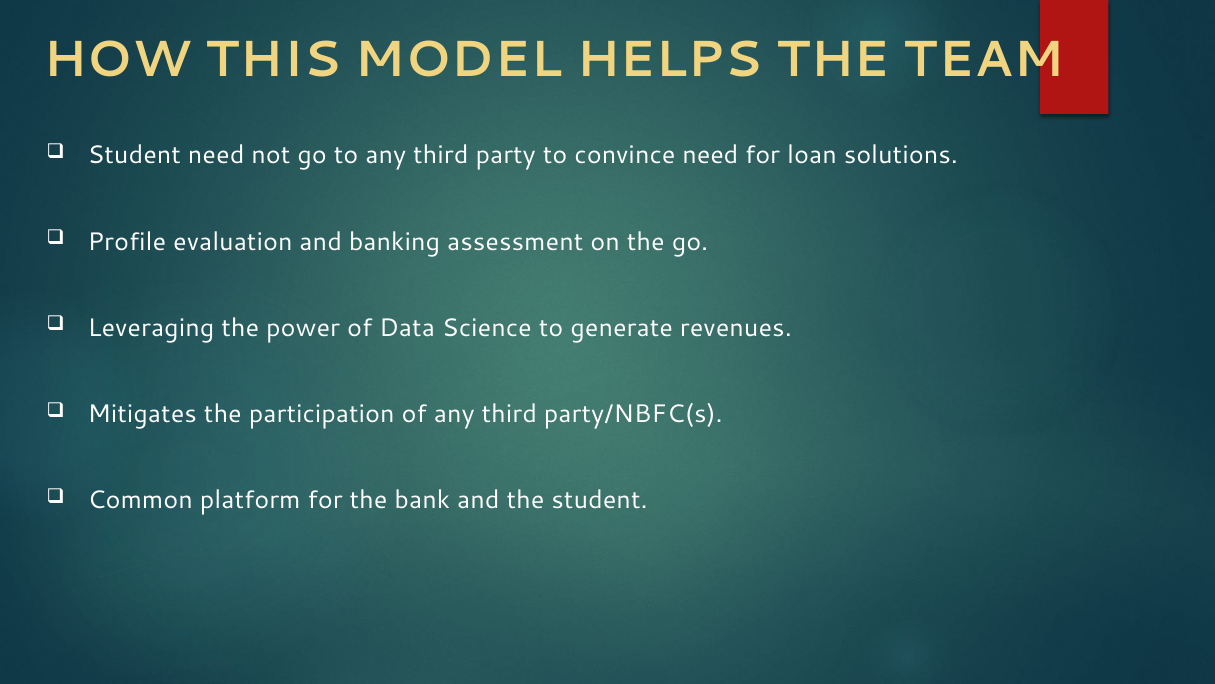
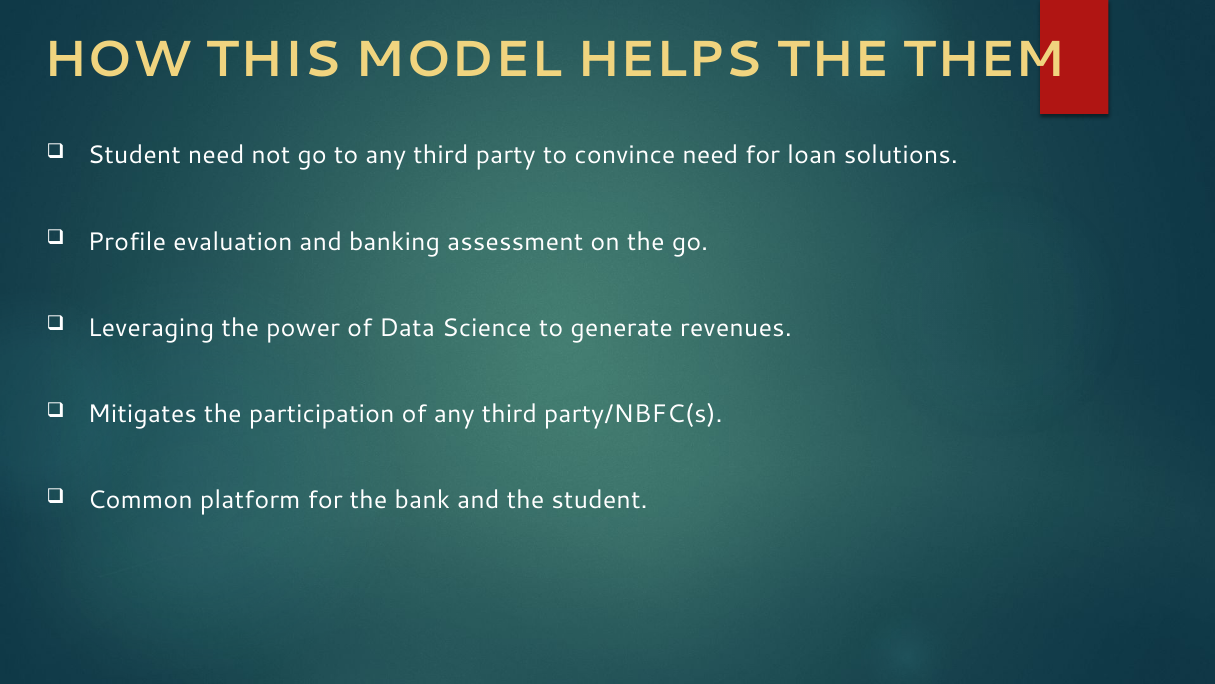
TEAM: TEAM -> THEM (984, 59)
